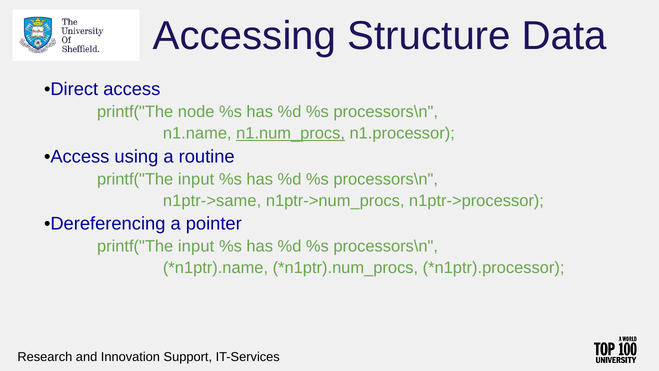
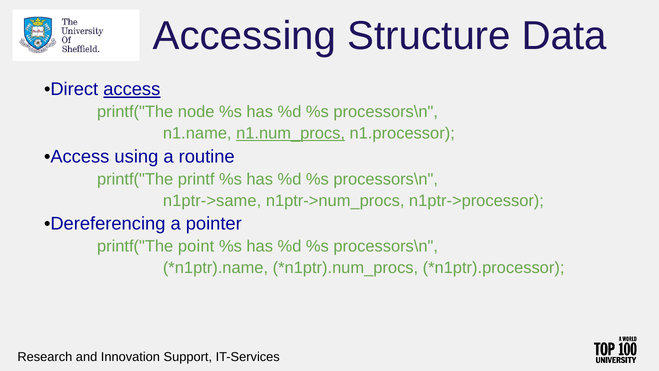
access underline: none -> present (132, 89)
input: input -> printf (196, 179)
input: input -> point (196, 246)
